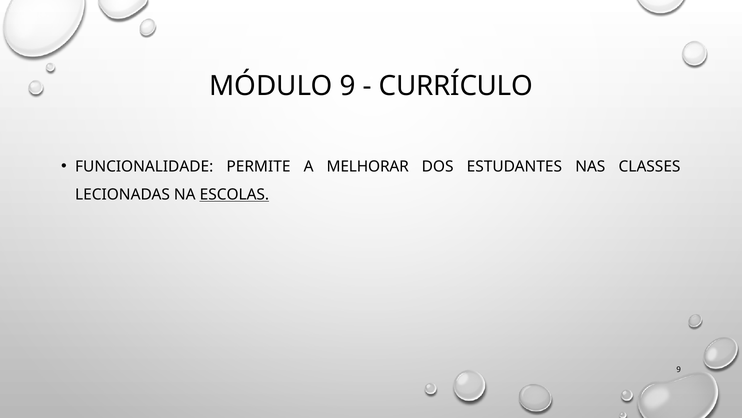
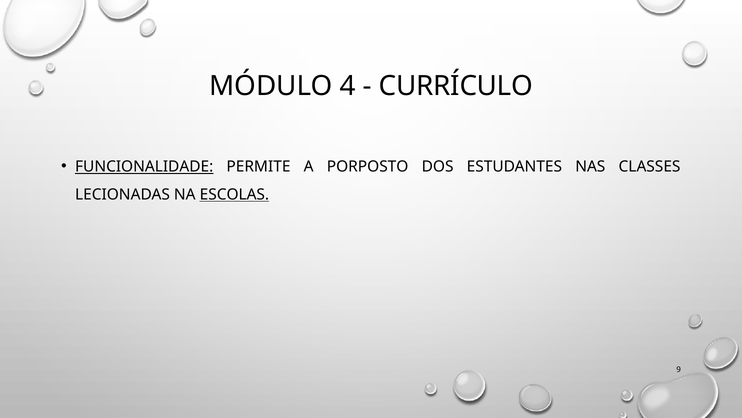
MÓDULO 9: 9 -> 4 (348, 86)
FUNCIONALIDADE underline: none -> present (144, 166)
MELHORAR: MELHORAR -> PORPOSTO (368, 166)
